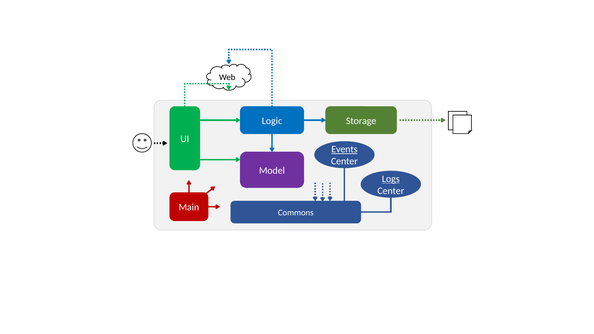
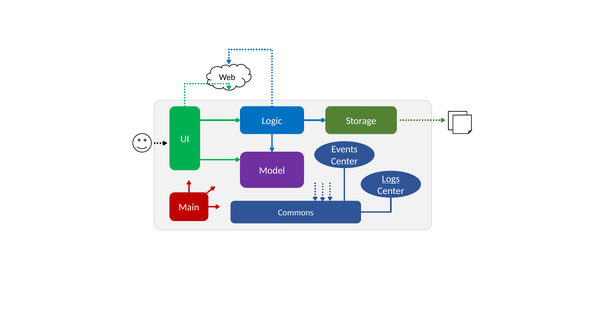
Events underline: present -> none (344, 149)
